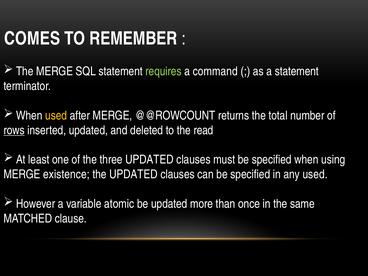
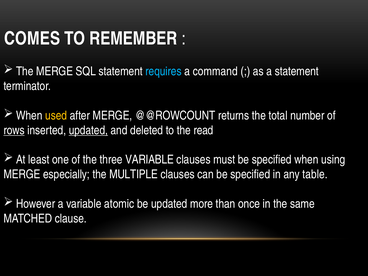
requires colour: light green -> light blue (163, 71)
updated underline: none -> present (88, 130)
three UPDATED: UPDATED -> VARIABLE (150, 160)
existence: existence -> especially (66, 174)
the UPDATED: UPDATED -> MULTIPLE (134, 174)
any used: used -> table (315, 174)
